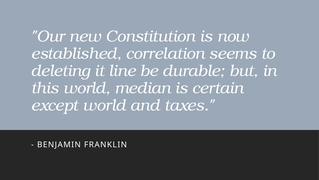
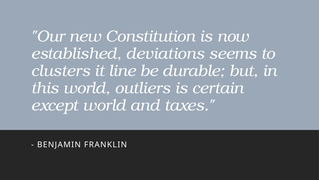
correlation: correlation -> deviations (165, 53)
deleting: deleting -> clusters (61, 71)
median: median -> outliers (143, 88)
